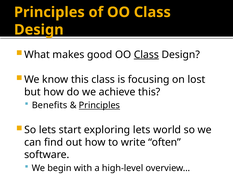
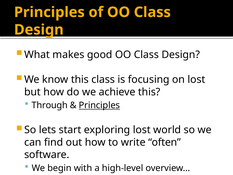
Class underline: present -> none (146, 55)
Benefits: Benefits -> Through (50, 105)
exploring lets: lets -> lost (142, 130)
